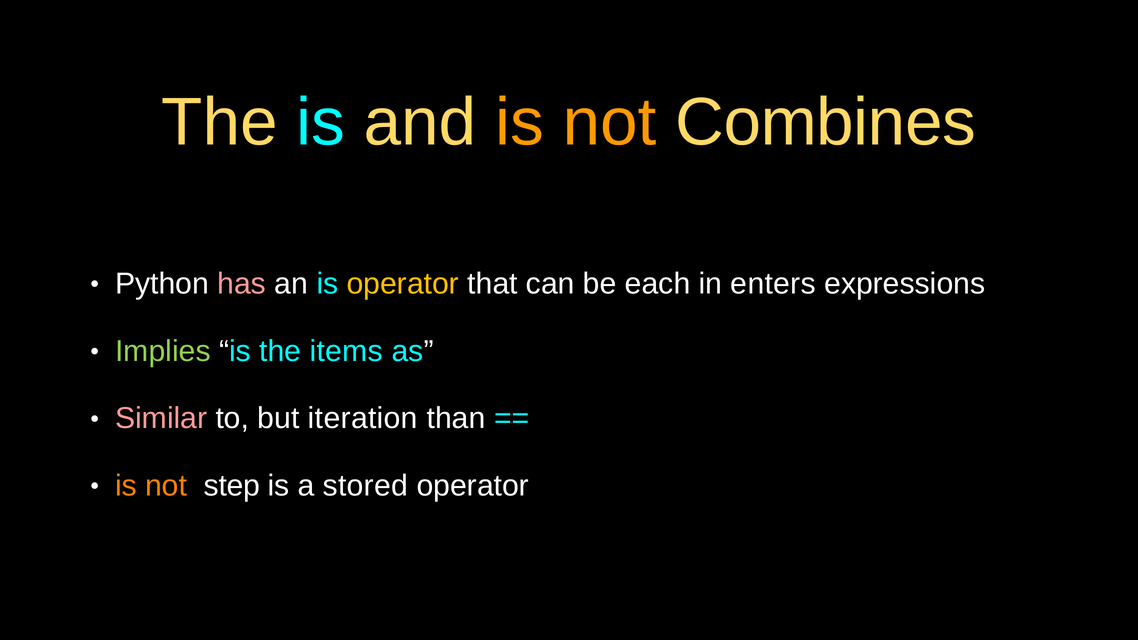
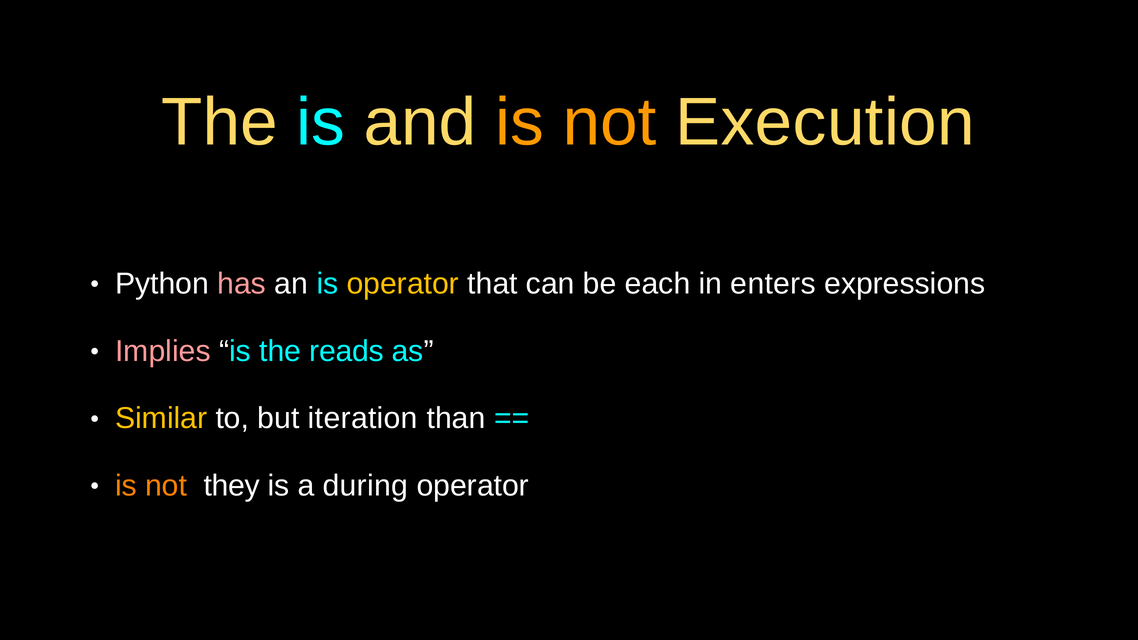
Combines: Combines -> Execution (825, 122)
Implies colour: light green -> pink (163, 351)
items: items -> reads (347, 351)
Similar colour: pink -> yellow (161, 419)
step: step -> they (232, 486)
stored: stored -> during (365, 486)
